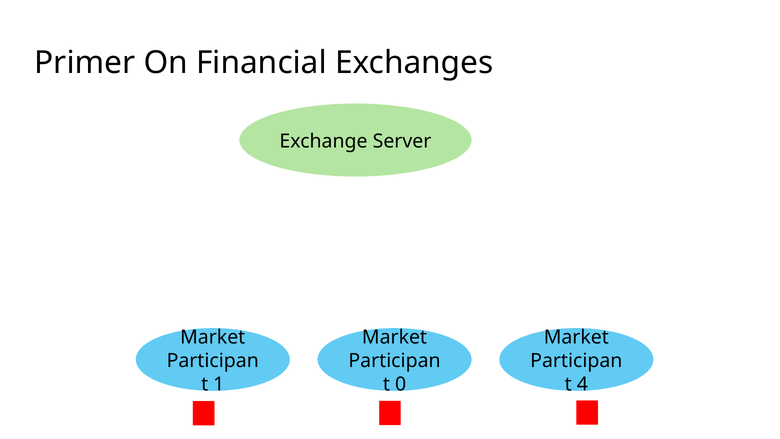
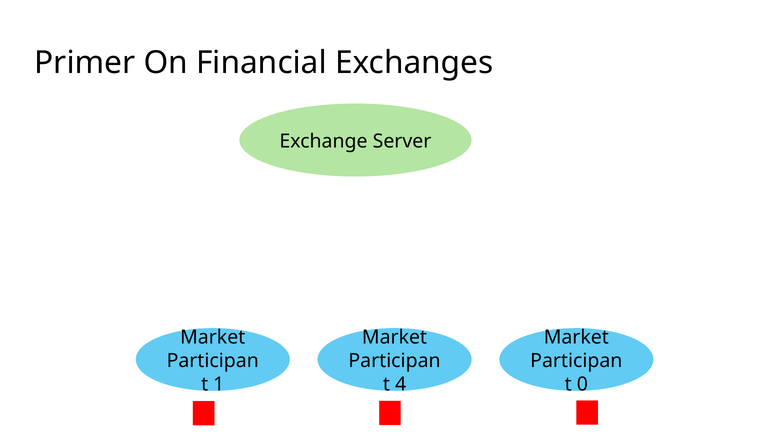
0: 0 -> 4 (401, 384)
4: 4 -> 0 (582, 384)
